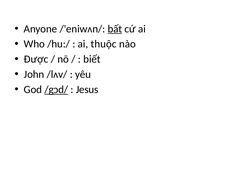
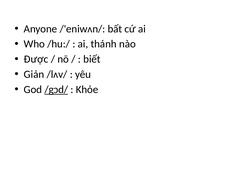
bất underline: present -> none (115, 29)
thuộc: thuộc -> thánh (104, 44)
John: John -> Giản (34, 74)
Jesus: Jesus -> Khỏe (87, 90)
